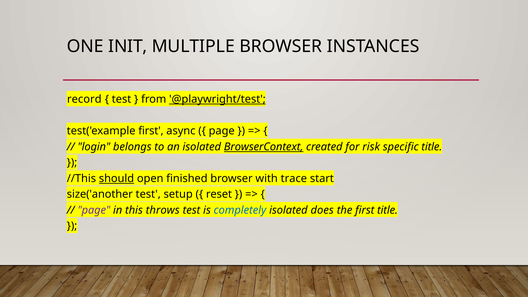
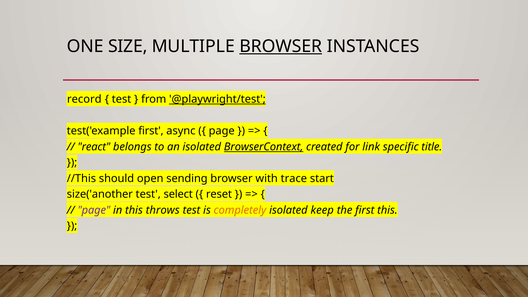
INIT: INIT -> SIZE (128, 46)
BROWSER underline: none -> present (281, 46)
login: login -> react (94, 147)
risk: risk -> link (371, 147)
should underline: present -> none (116, 178)
finished: finished -> sending (187, 178)
setup: setup -> select (178, 194)
completely colour: blue -> orange (240, 210)
does: does -> keep (322, 210)
first title: title -> this (387, 210)
